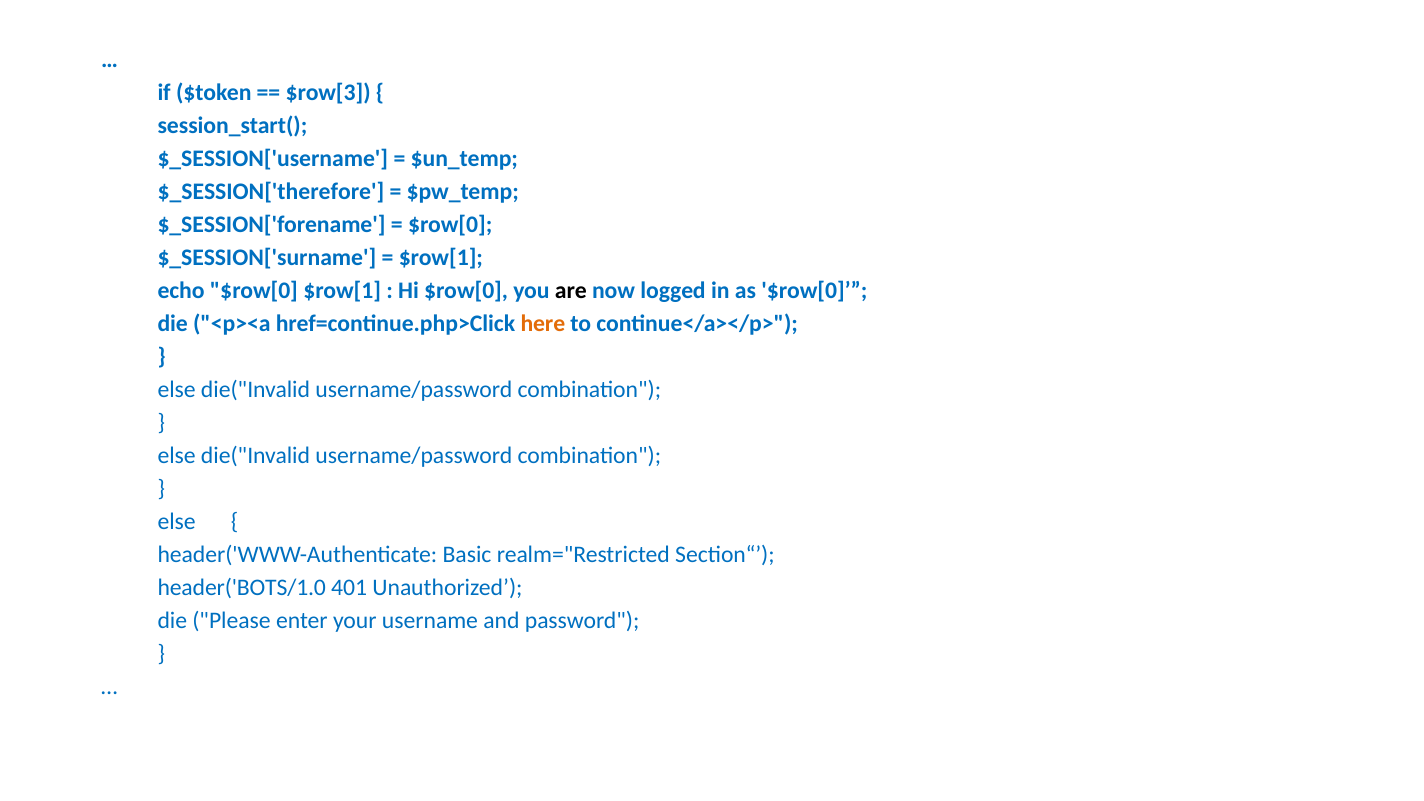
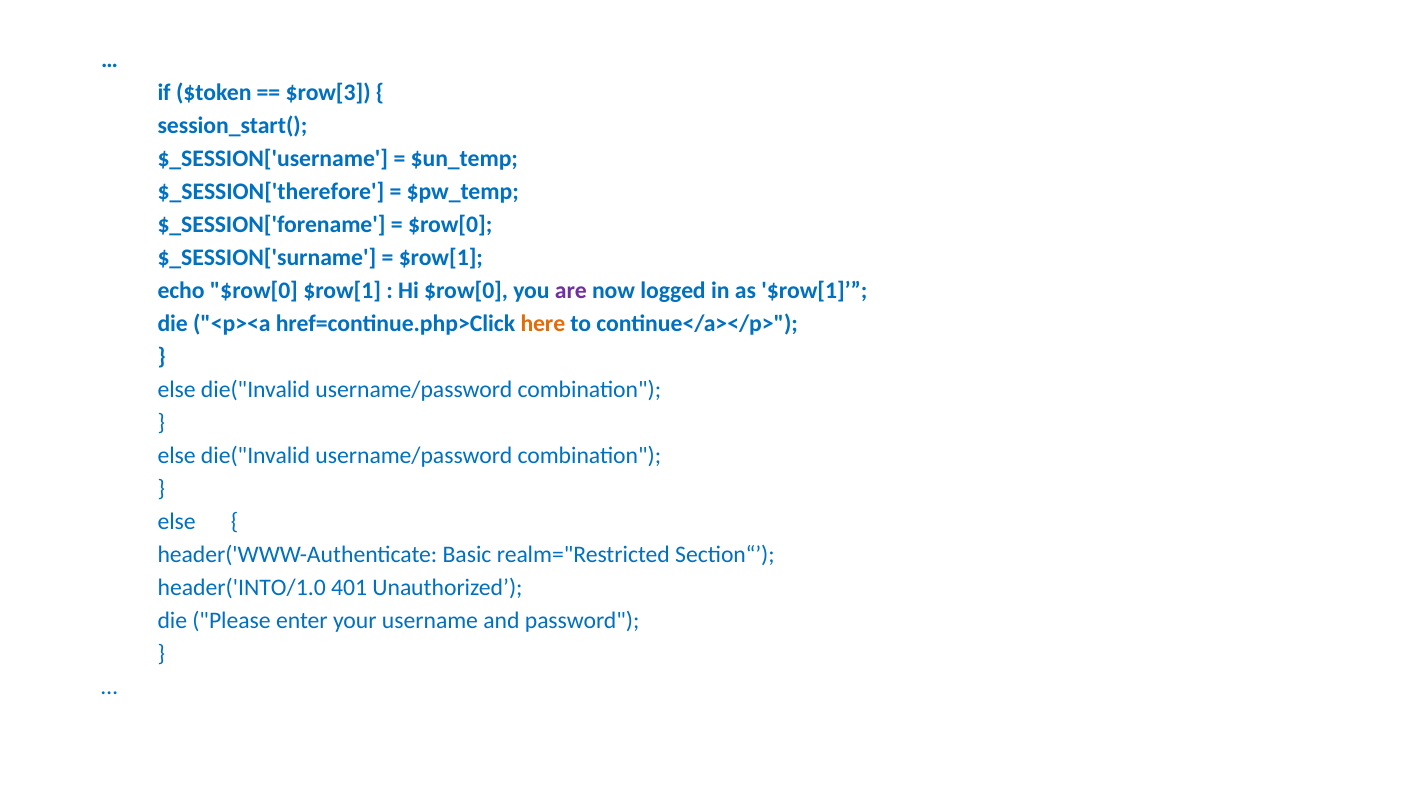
are colour: black -> purple (571, 291)
as $row[0: $row[0 -> $row[1 (814, 291)
header('BOTS/1.0: header('BOTS/1.0 -> header('INTO/1.0 (242, 588)
